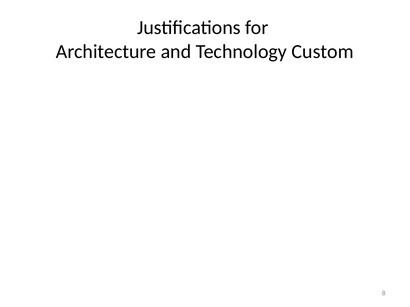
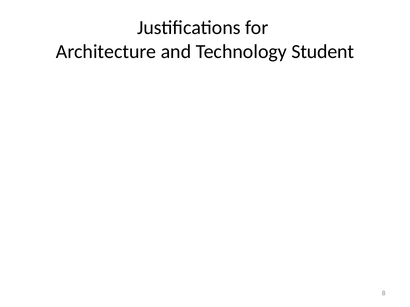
Custom: Custom -> Student (323, 52)
